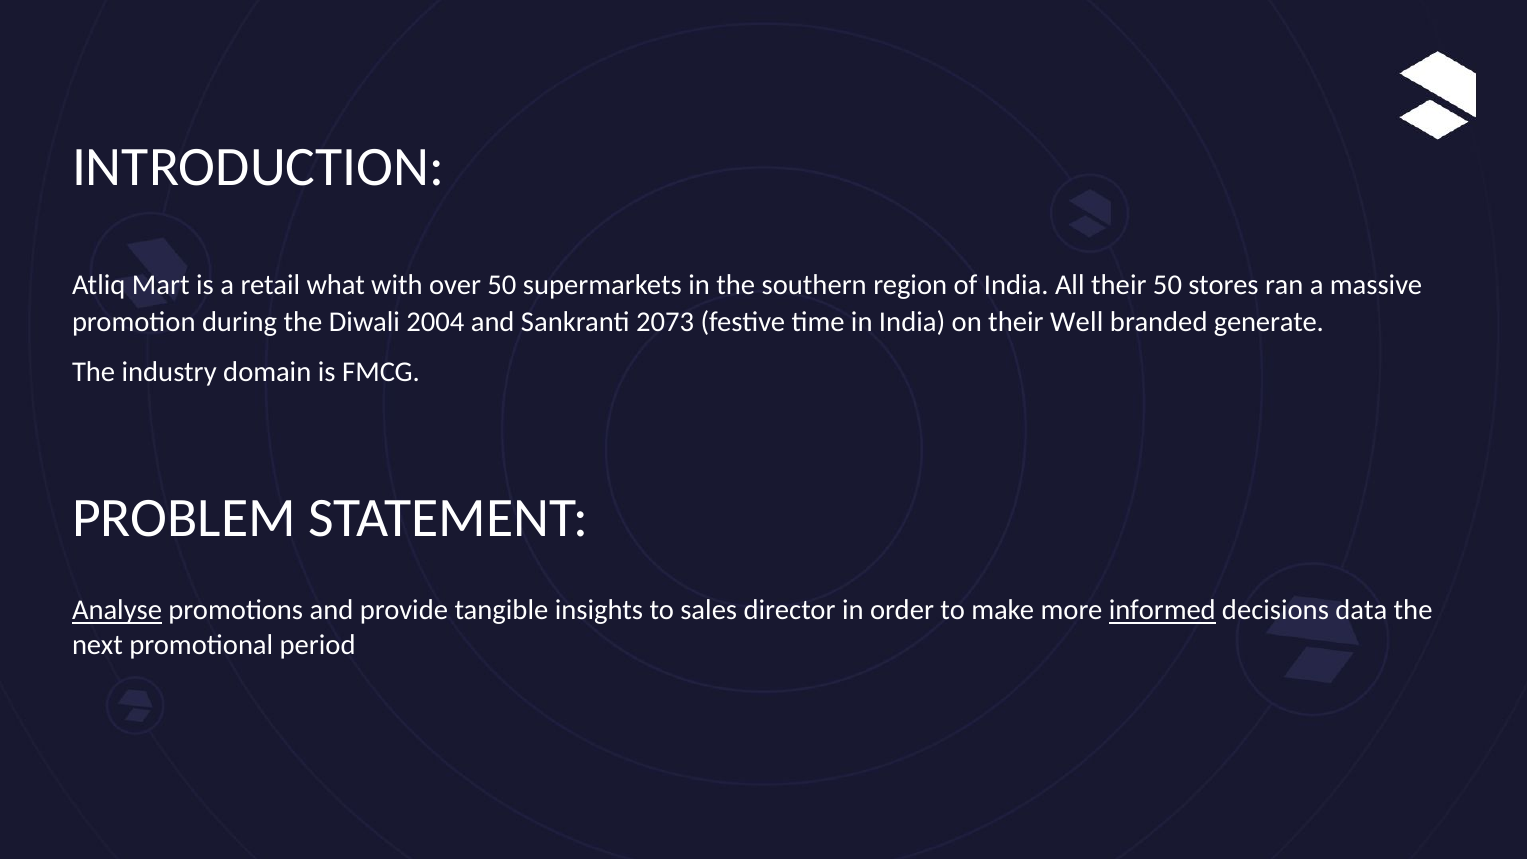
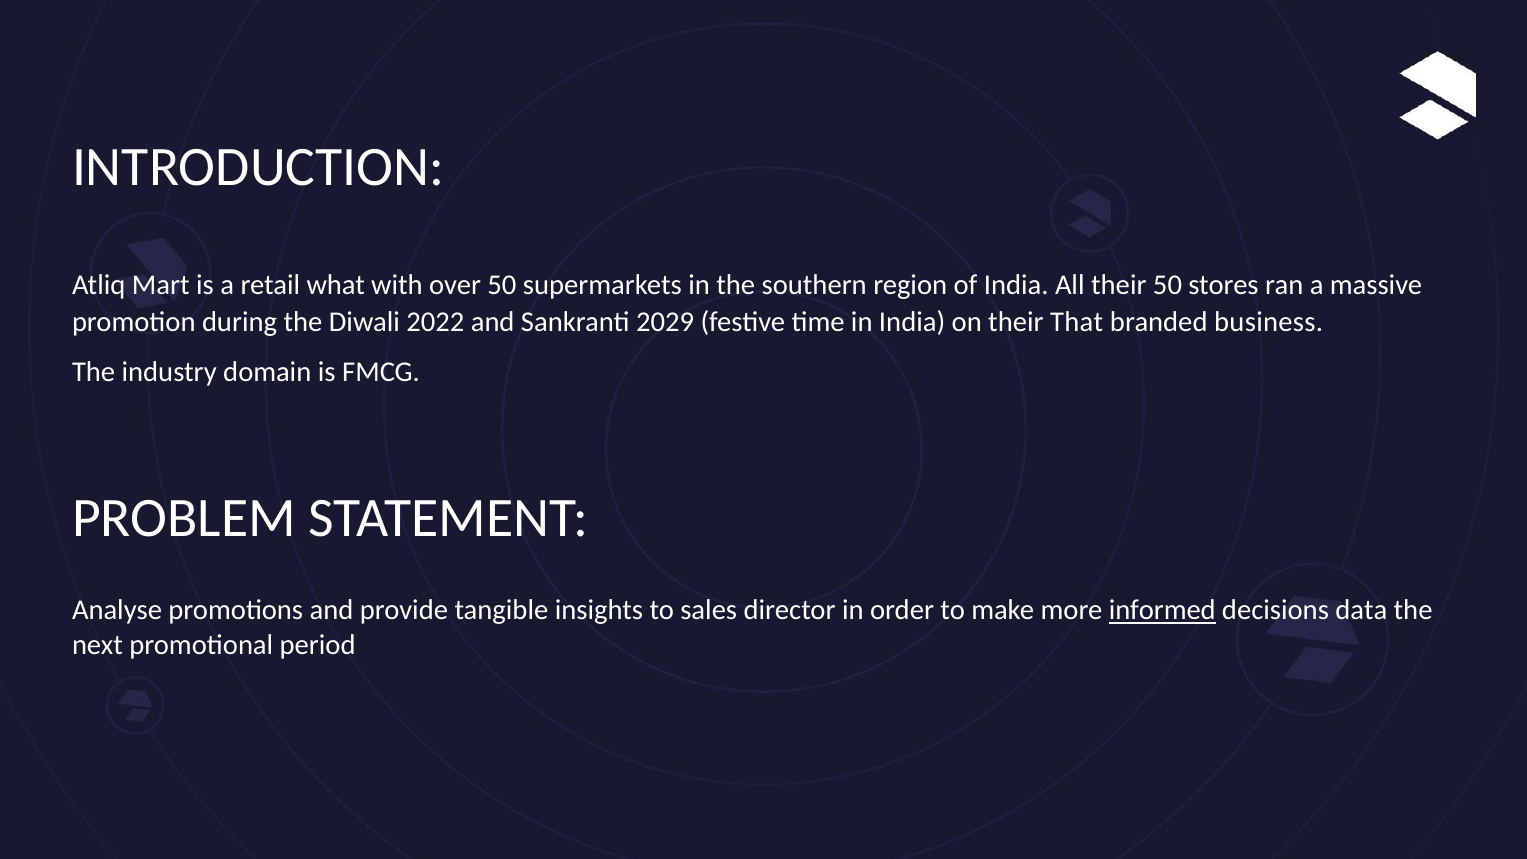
2004: 2004 -> 2022 (435, 322)
2073: 2073 -> 2029 (665, 322)
Well: Well -> That (1077, 322)
generate: generate -> business (1269, 322)
Analyse underline: present -> none (117, 610)
